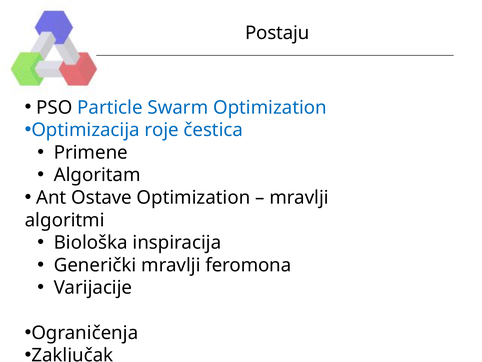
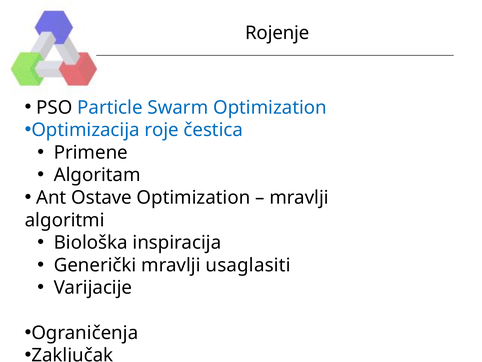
Postaju: Postaju -> Rojenje (277, 33)
feromona: feromona -> usaglasiti (248, 265)
